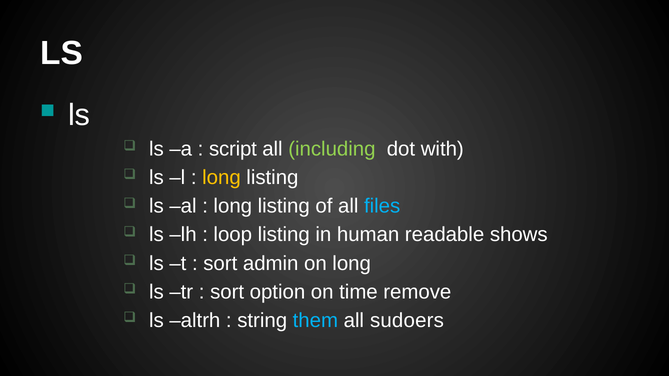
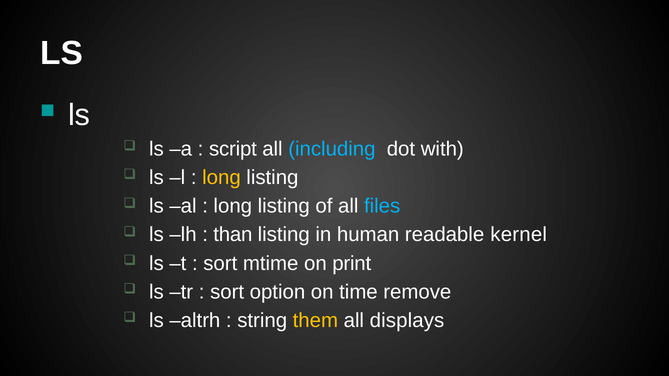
including colour: light green -> light blue (332, 149)
loop: loop -> than (233, 235)
shows: shows -> kernel (519, 235)
admin: admin -> mtime (271, 263)
on long: long -> print (352, 263)
them colour: light blue -> yellow (315, 321)
sudoers: sudoers -> displays (407, 321)
